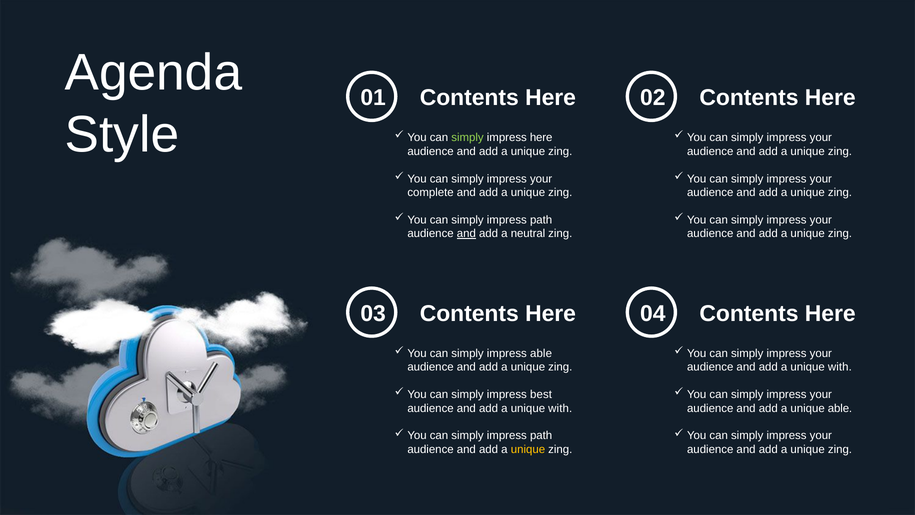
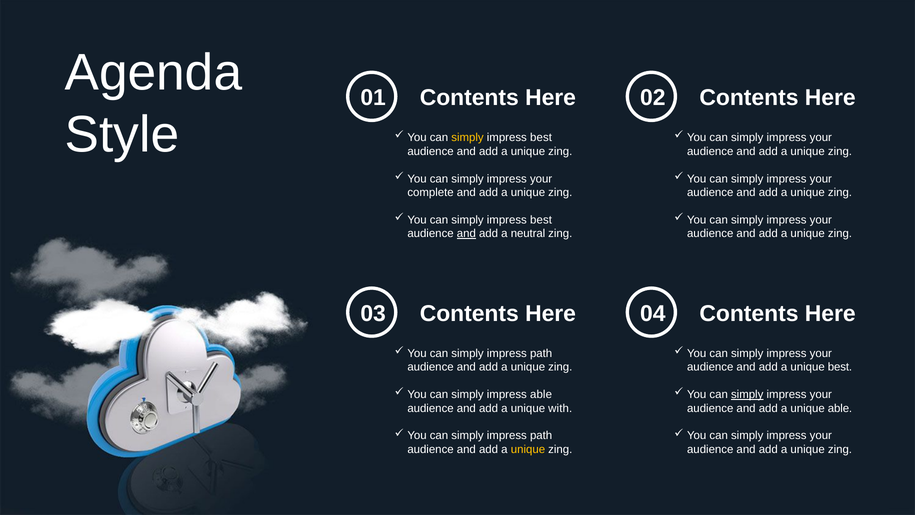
simply colour: light green -> yellow (468, 137)
here: here -> best (541, 137)
path: path -> best (541, 220)
able: able -> path (541, 353)
with: with -> best (840, 367)
impress best: best -> able (541, 394)
simply underline: none -> present (747, 394)
